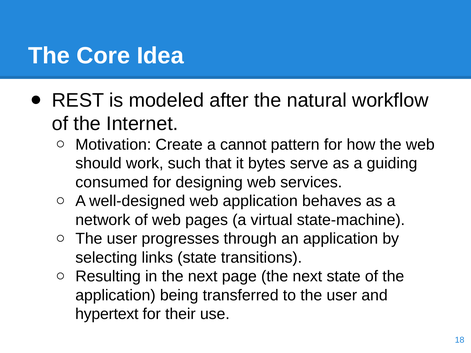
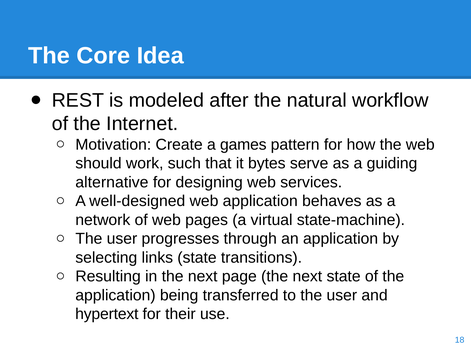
cannot: cannot -> games (243, 145)
consumed: consumed -> alternative (112, 182)
